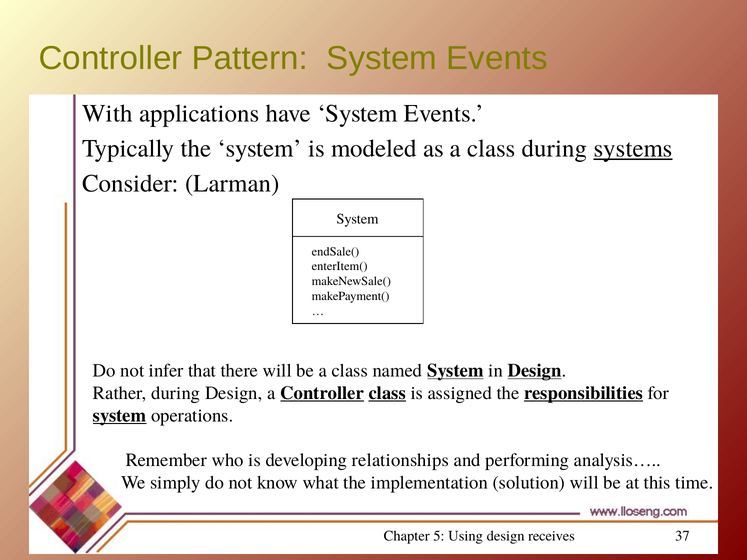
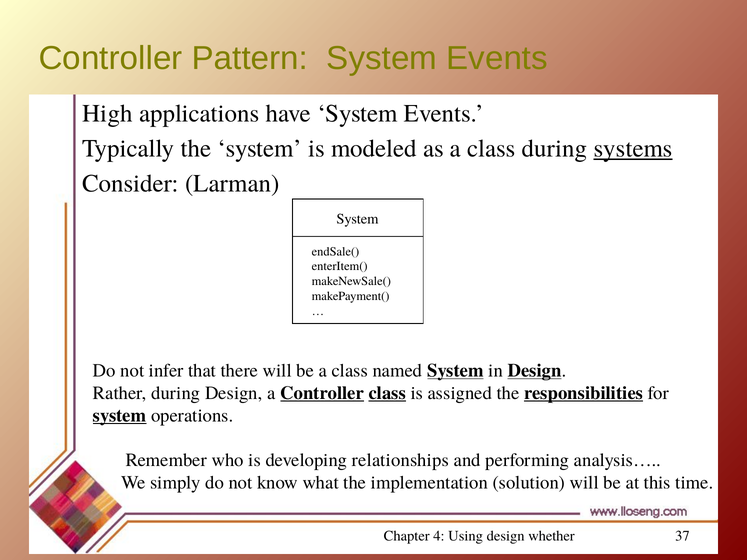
With: With -> High (107, 114)
5: 5 -> 4 (439, 536)
receives: receives -> whether (551, 536)
